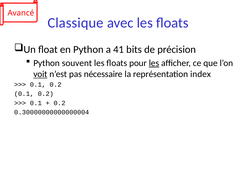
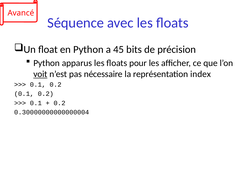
Classique: Classique -> Séquence (76, 23)
41: 41 -> 45 (119, 50)
souvent: souvent -> apparus (77, 63)
les underline: present -> none (154, 63)
